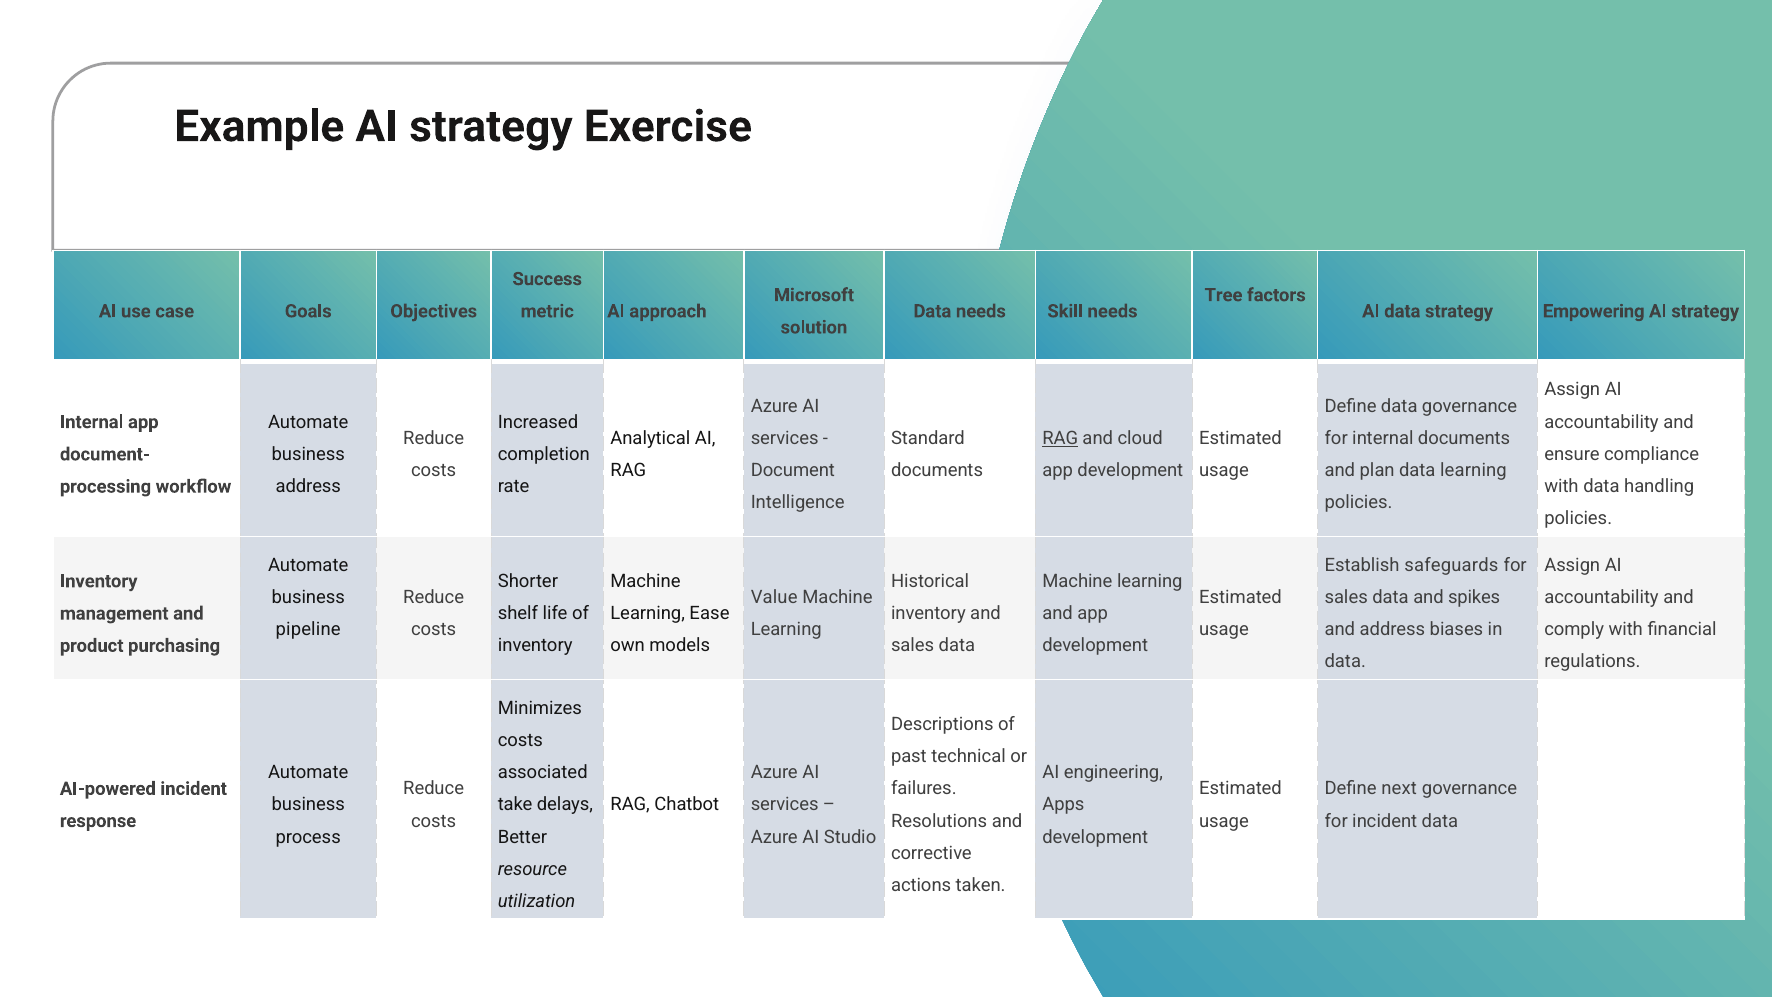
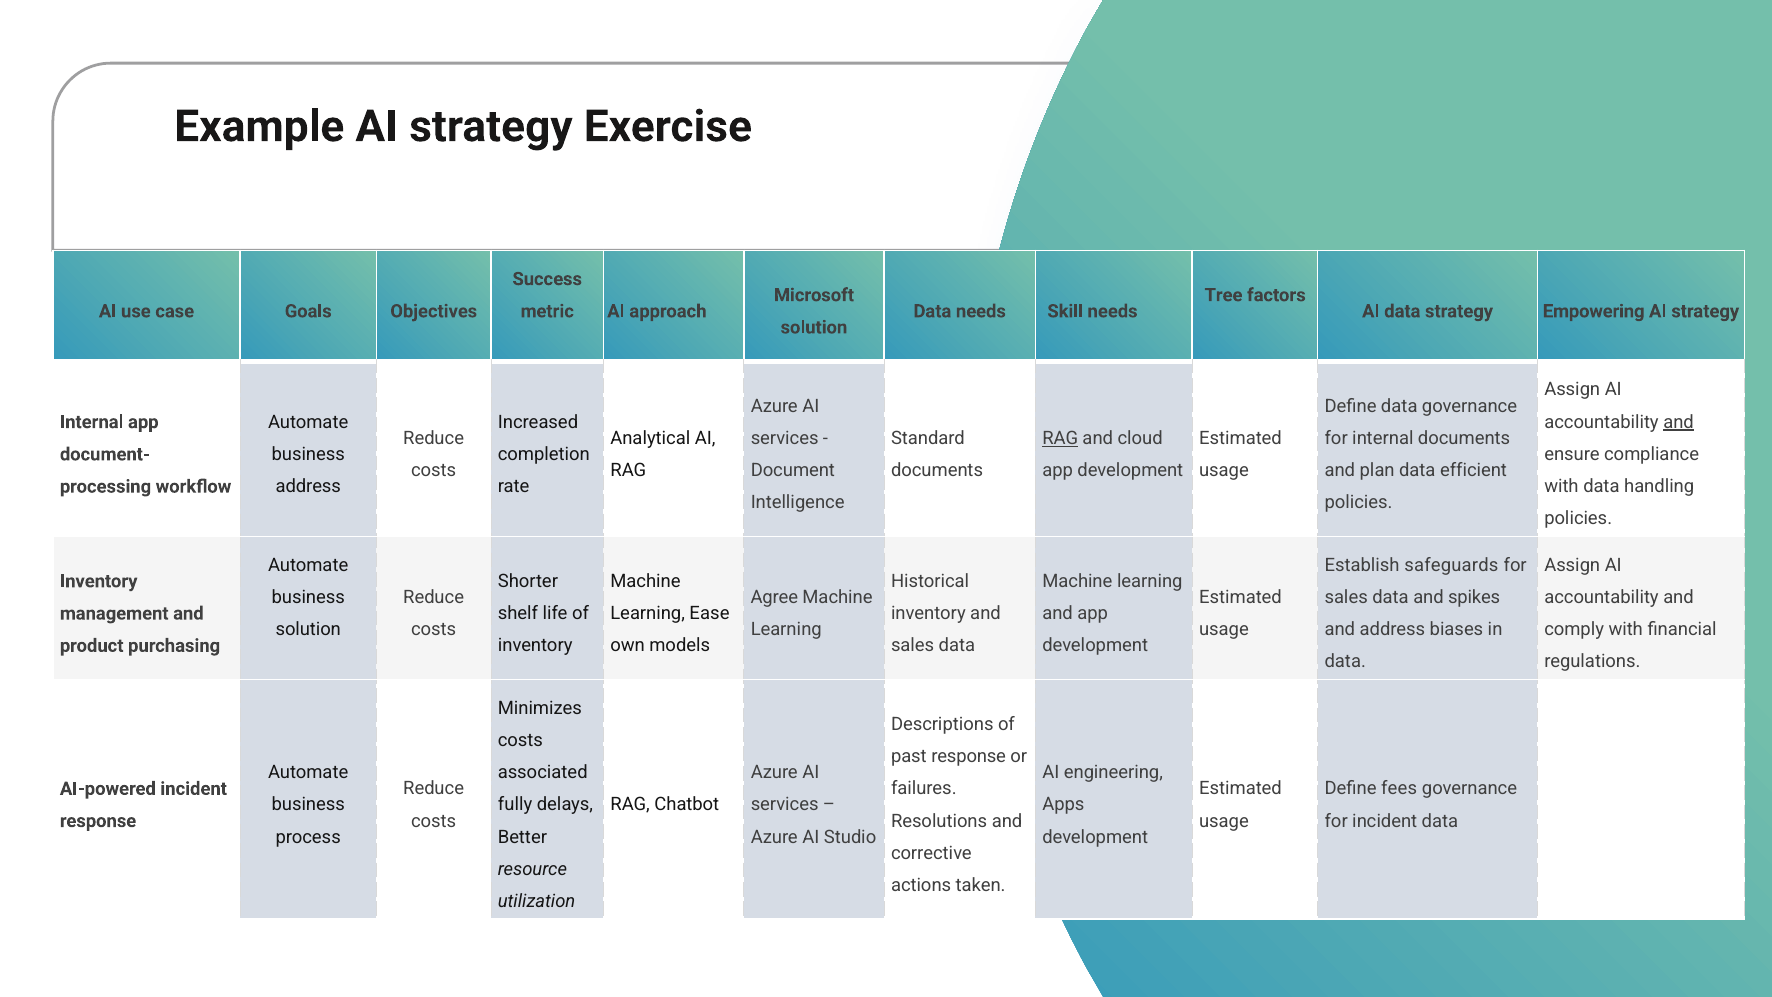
and underline: none -> present (1679, 422)
data learning: learning -> efficient (1474, 470)
Value: Value -> Agree (774, 597)
pipeline: pipeline -> solution (308, 629)
past technical: technical -> response (969, 756)
next: next -> fees (1399, 789)
take: take -> fully (515, 805)
